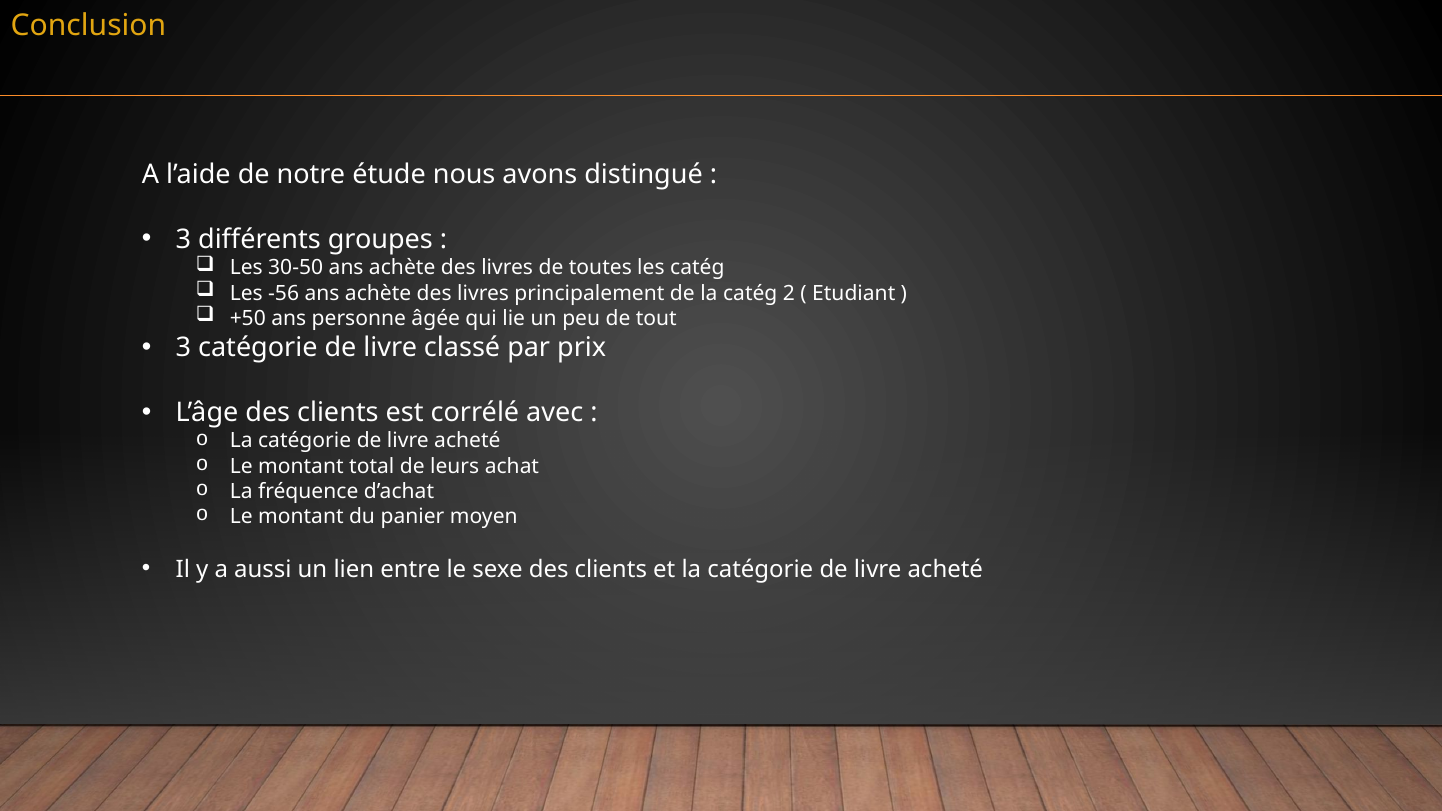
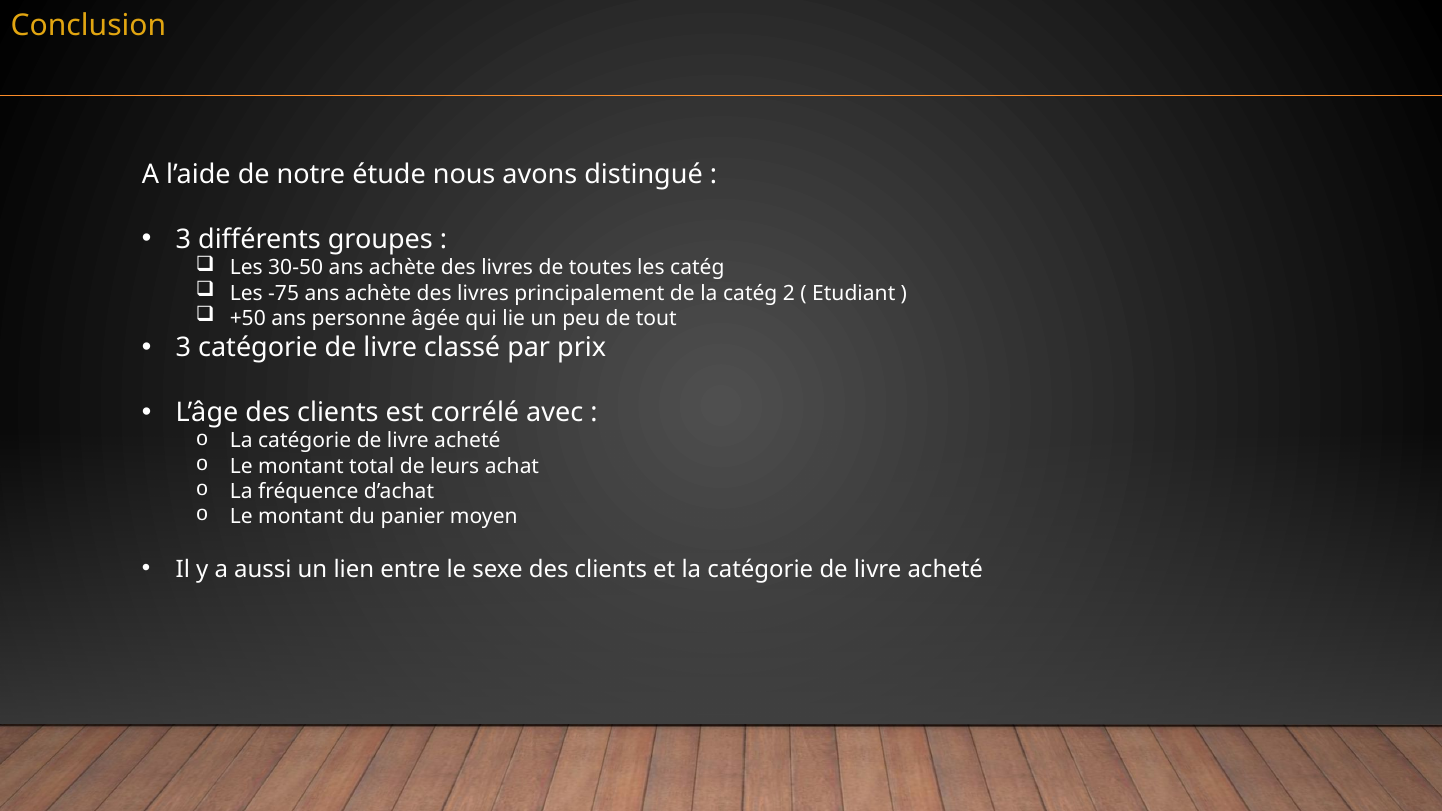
-56: -56 -> -75 (284, 293)
